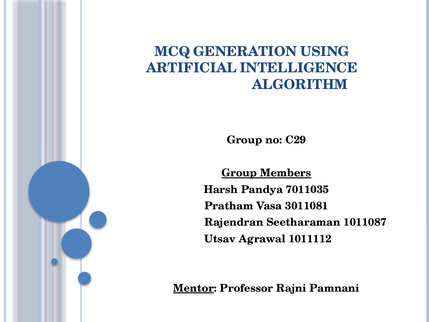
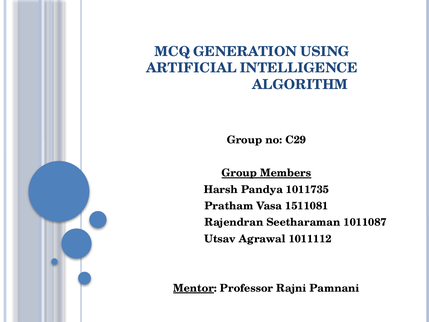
7011035: 7011035 -> 1011735 (308, 189)
3011081: 3011081 -> 1511081 (307, 206)
